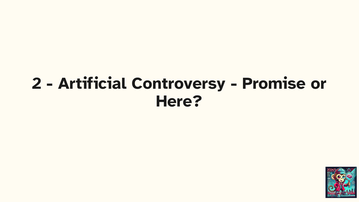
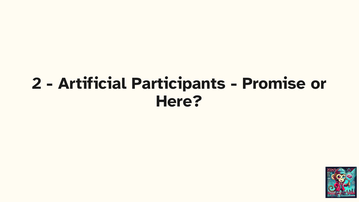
Controversy: Controversy -> Participants (179, 83)
